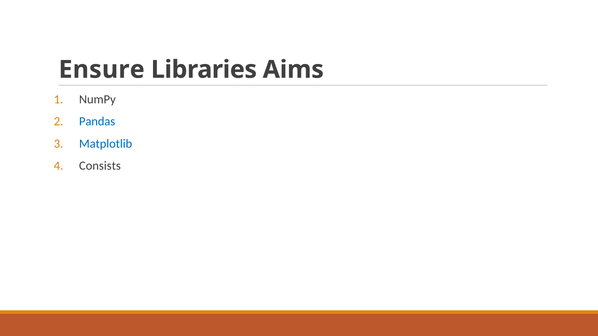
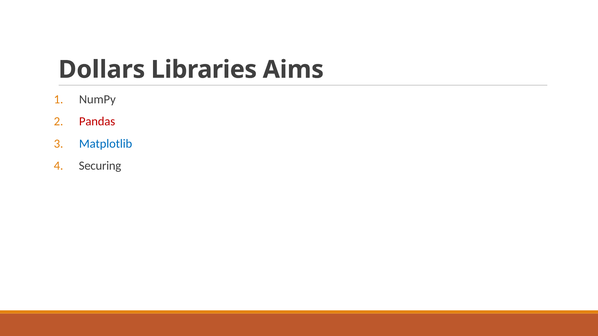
Ensure: Ensure -> Dollars (102, 70)
Pandas colour: blue -> red (97, 122)
Consists: Consists -> Securing (100, 166)
